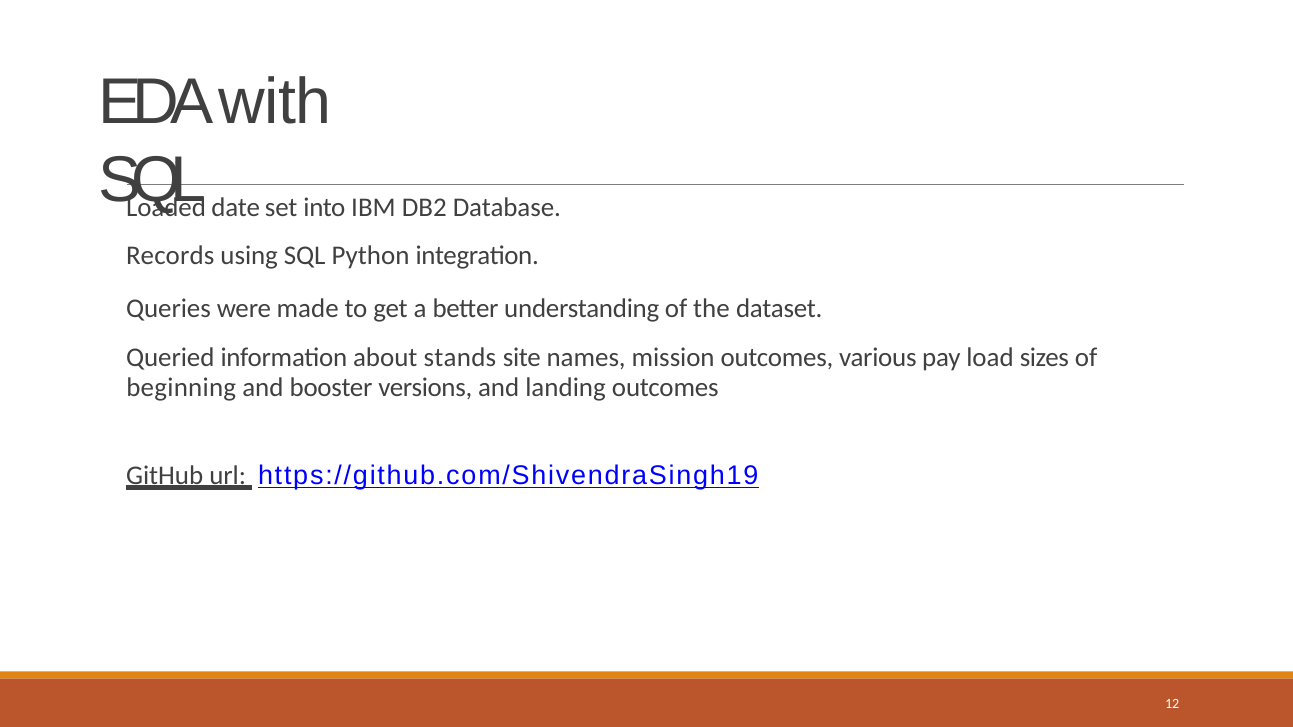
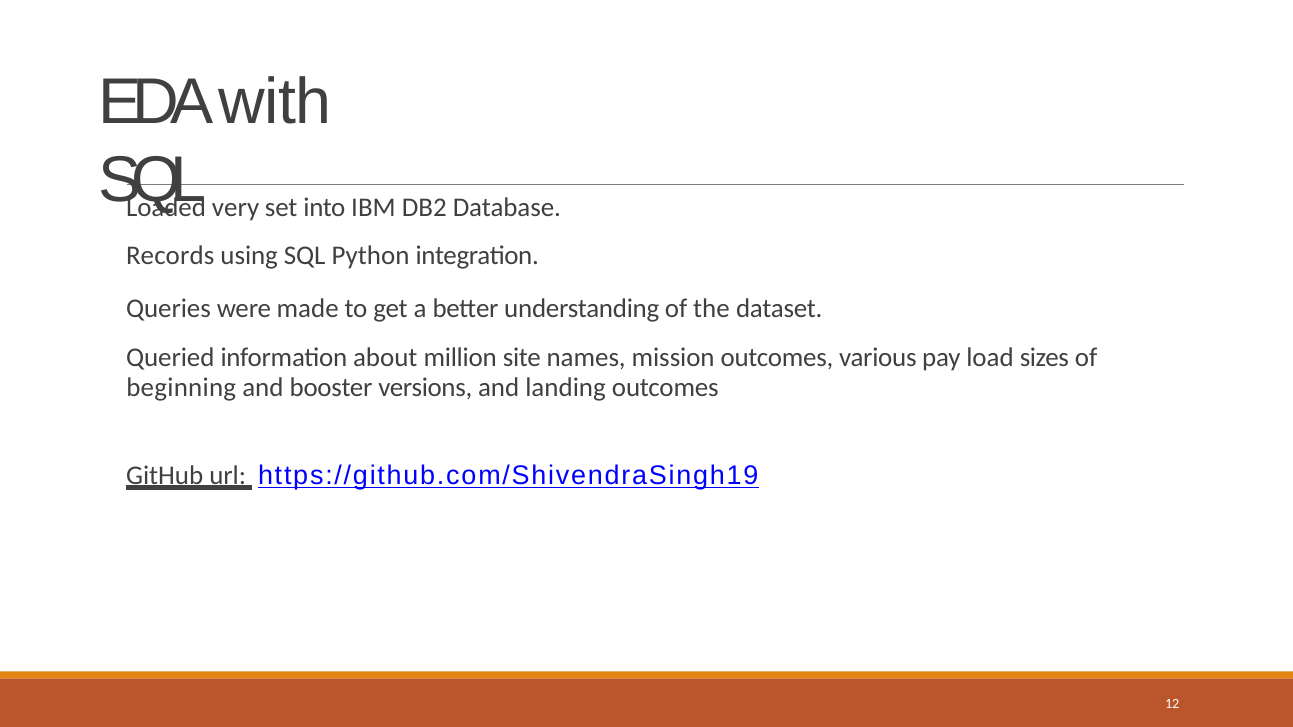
date: date -> very (236, 207)
stands: stands -> million (460, 358)
